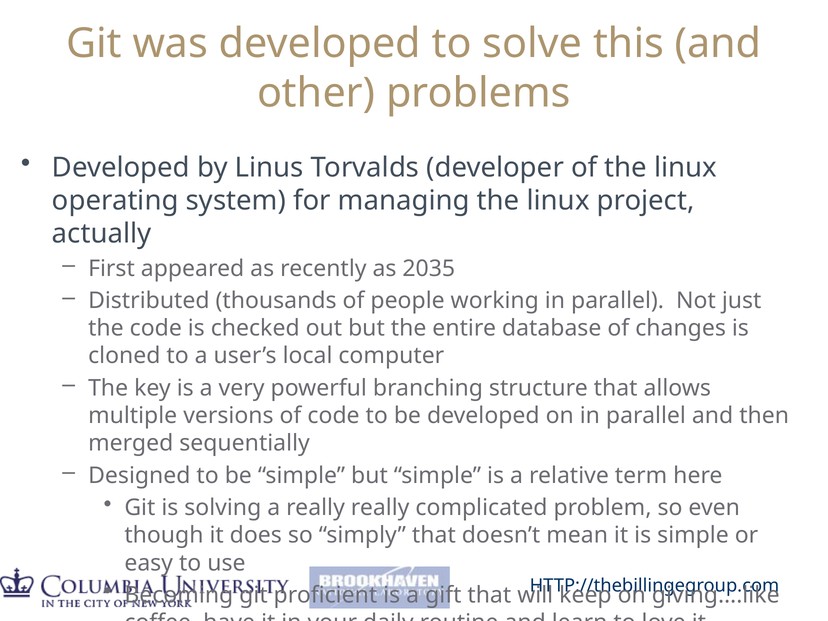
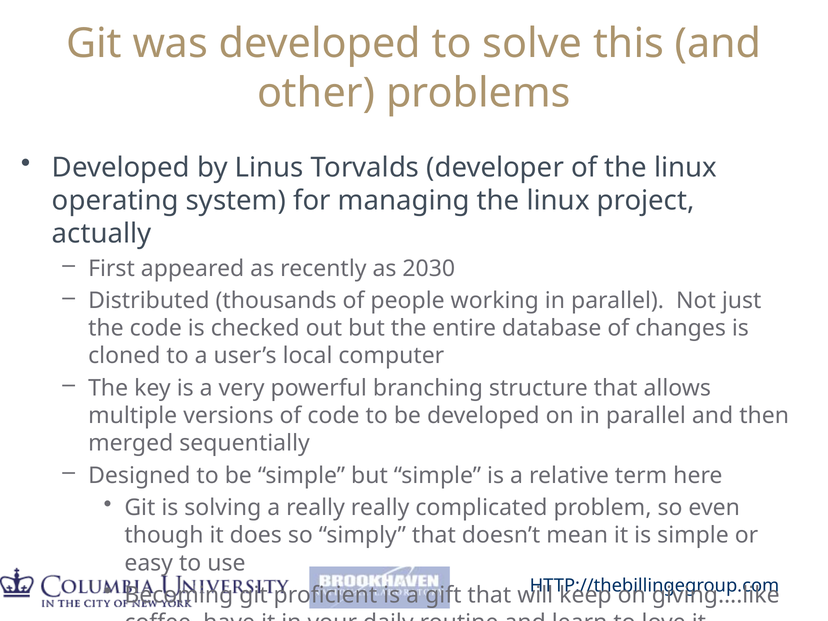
2035: 2035 -> 2030 (429, 268)
